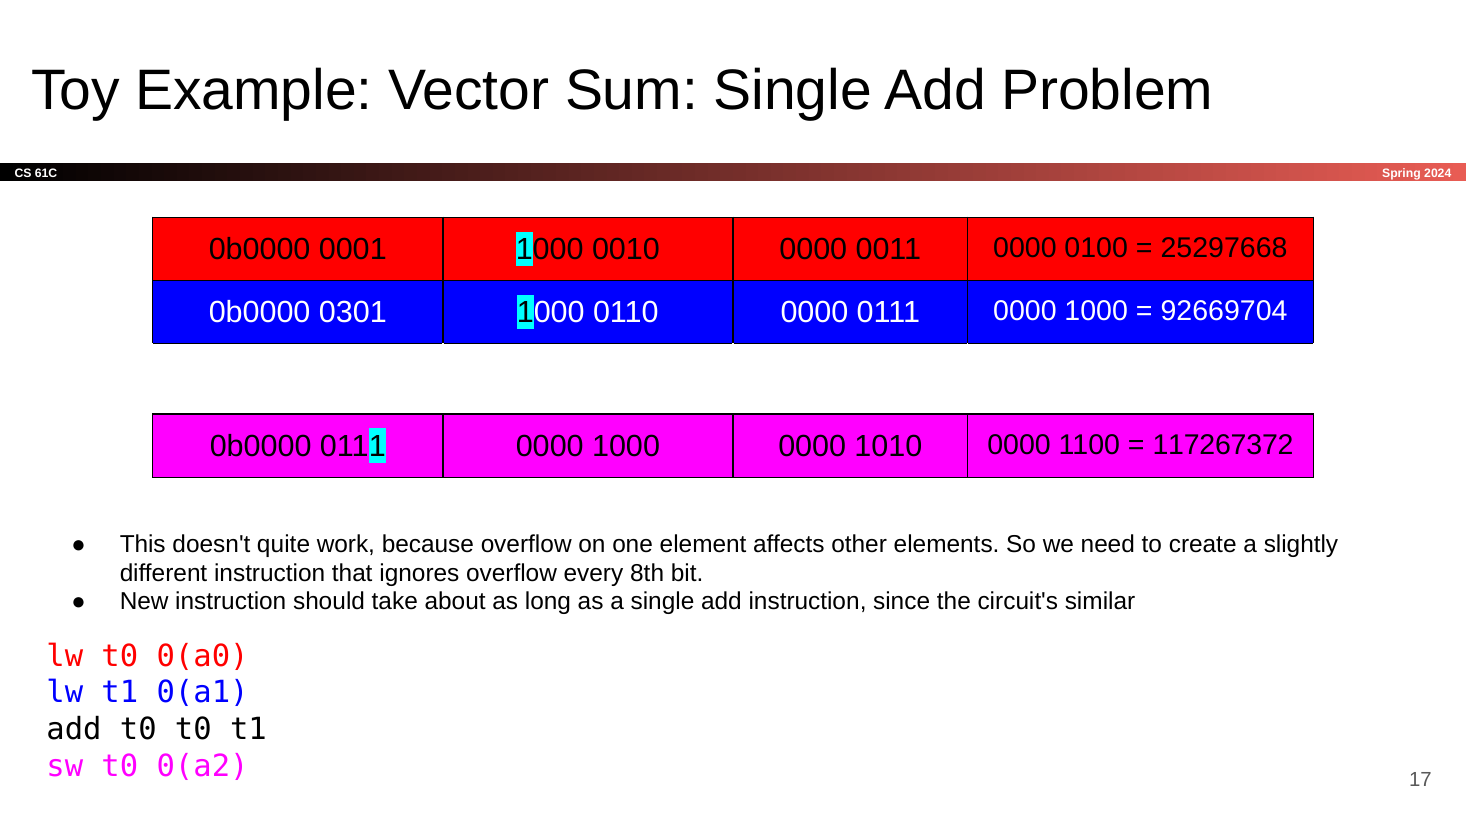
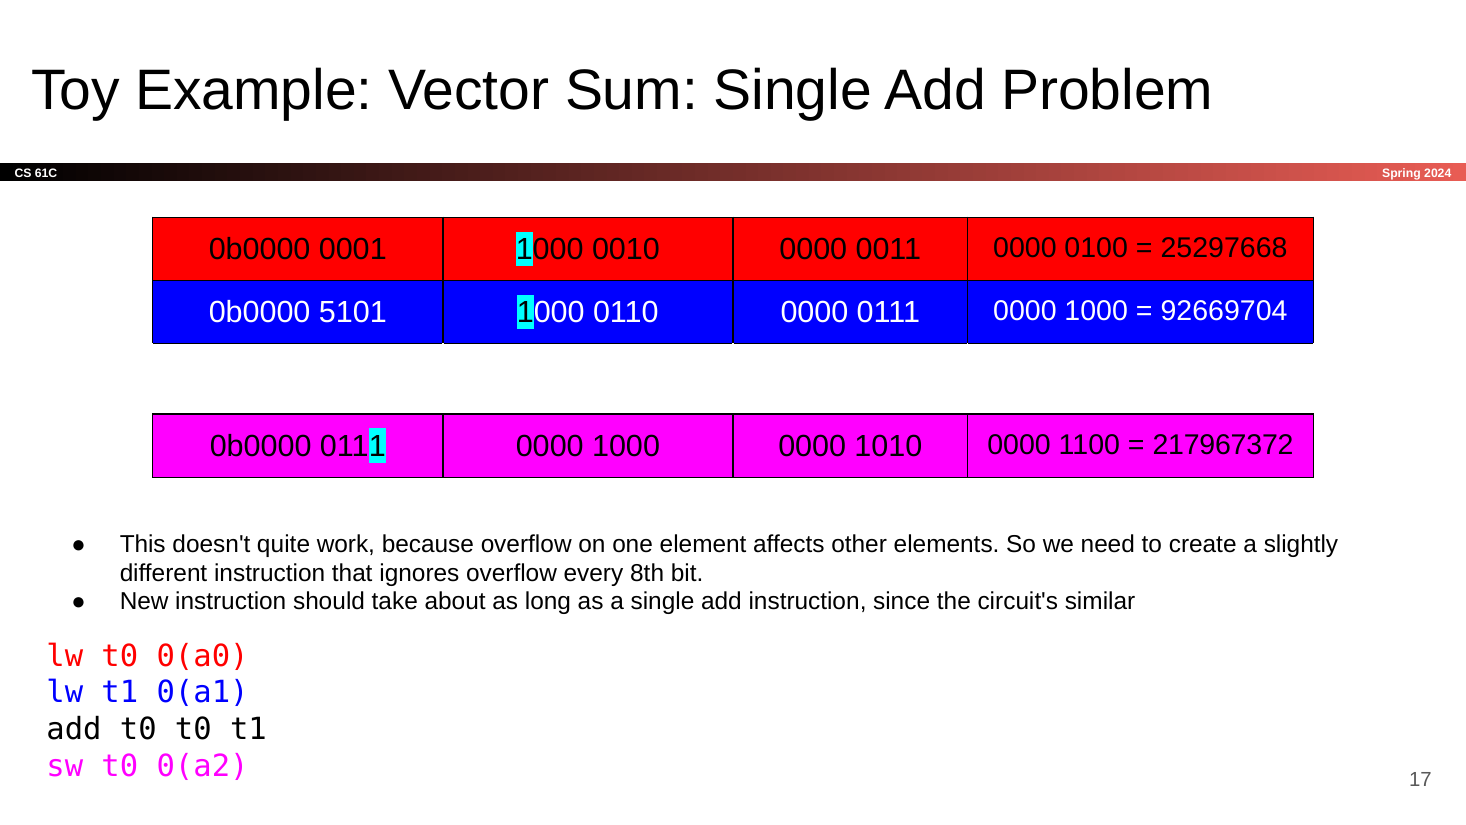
0301: 0301 -> 5101 (353, 312)
117267372: 117267372 -> 217967372 (1223, 445)
